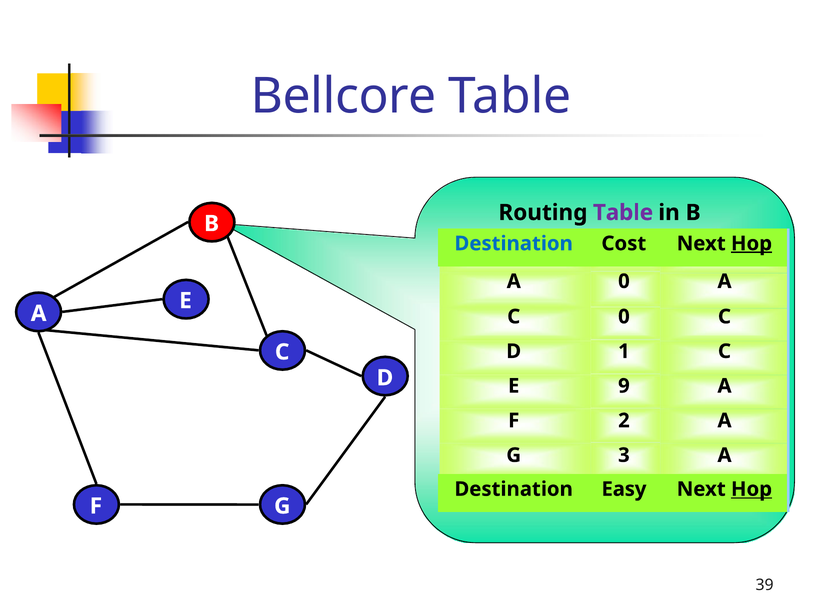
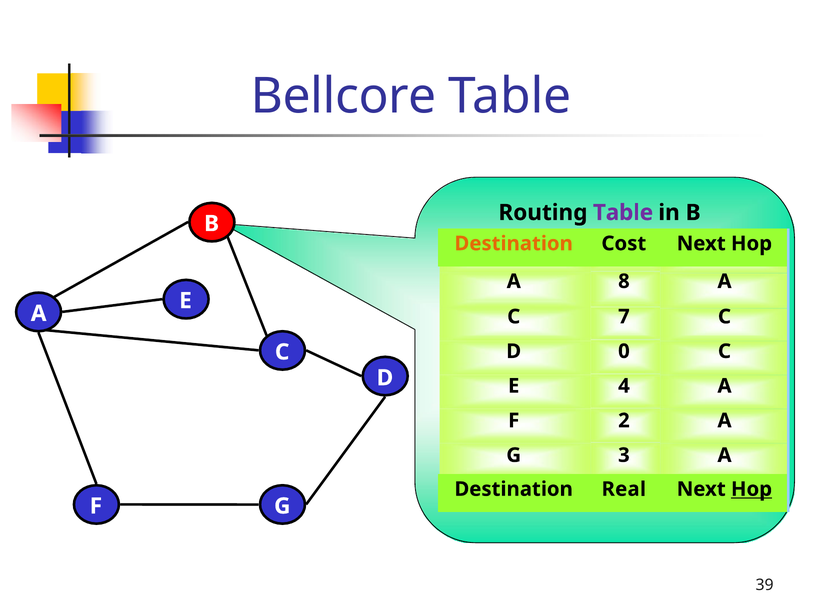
Destination colour: blue -> orange (514, 244)
Hop underline: present -> none (752, 244)
A 0: 0 -> 8 (624, 281)
C 0: 0 -> 7 (624, 317)
1: 1 -> 0 (624, 351)
9: 9 -> 4 (624, 386)
Easy: Easy -> Real (624, 489)
